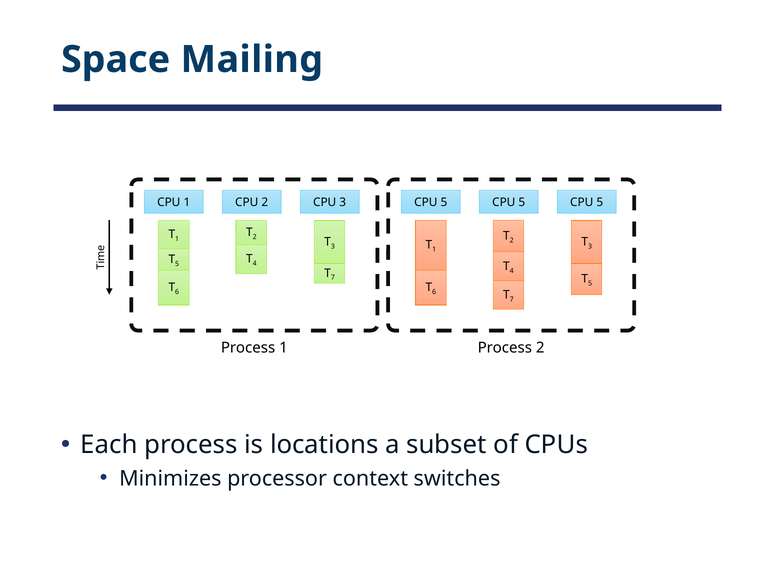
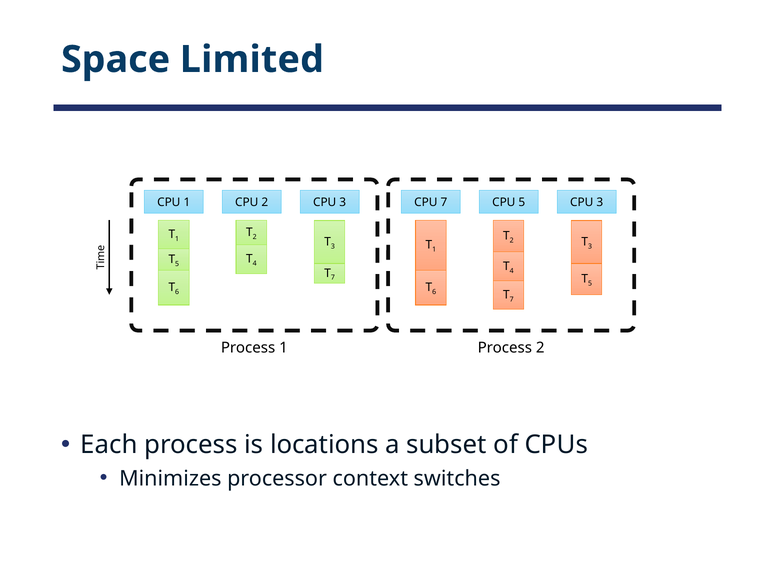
Mailing: Mailing -> Limited (252, 60)
5: 5 -> 7 (444, 203)
5: 5 -> 3 (600, 203)
